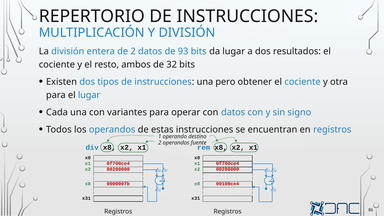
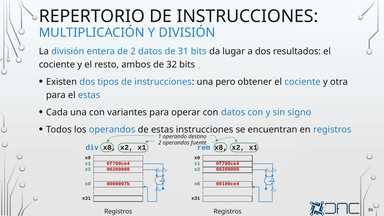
93: 93 -> 31 (183, 51)
el lugar: lugar -> estas (89, 95)
